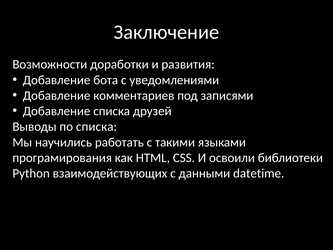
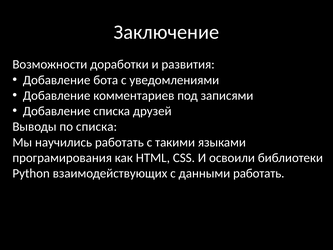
данными datetime: datetime -> работать (259, 173)
